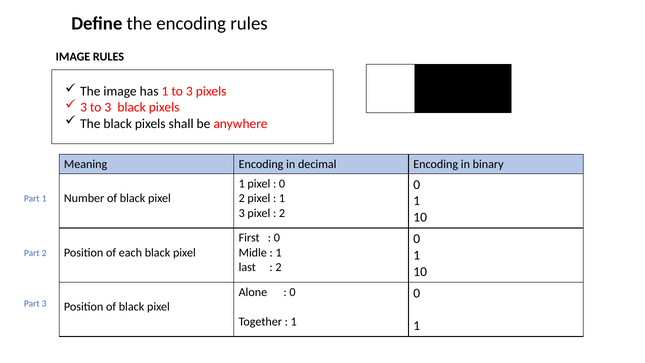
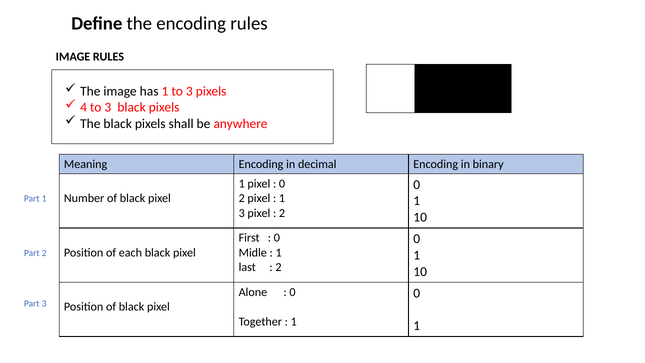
3: 3 -> 4 (84, 107)
